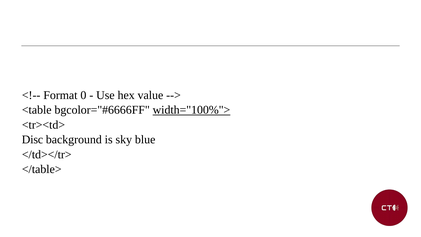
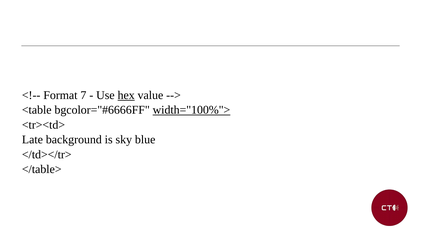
0: 0 -> 7 (83, 95)
hex underline: none -> present (126, 95)
Disc: Disc -> Late (32, 140)
